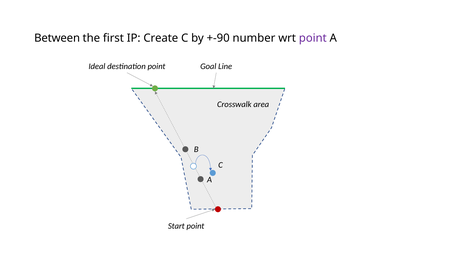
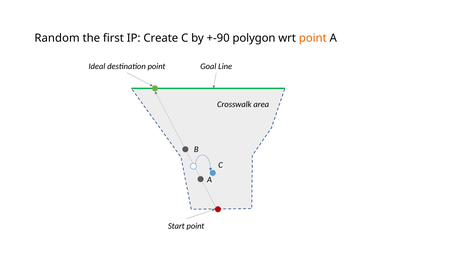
Between: Between -> Random (57, 38)
number: number -> polygon (254, 38)
point colour: purple -> orange (313, 38)
